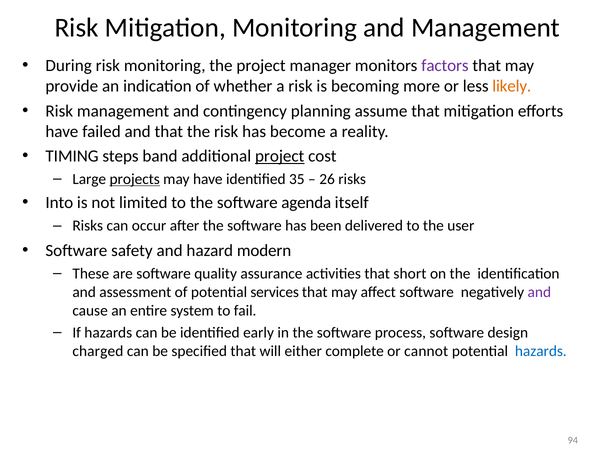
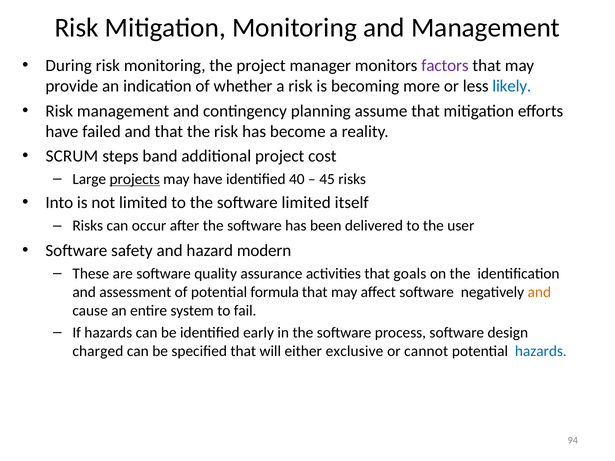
likely colour: orange -> blue (512, 86)
TIMING: TIMING -> SCRUM (72, 156)
project underline: present -> none (280, 156)
35: 35 -> 40 (297, 179)
26: 26 -> 45 (327, 179)
software agenda: agenda -> limited (306, 203)
short: short -> goals (410, 274)
services: services -> formula (275, 292)
and colour: purple -> orange (539, 292)
complete: complete -> exclusive (355, 351)
